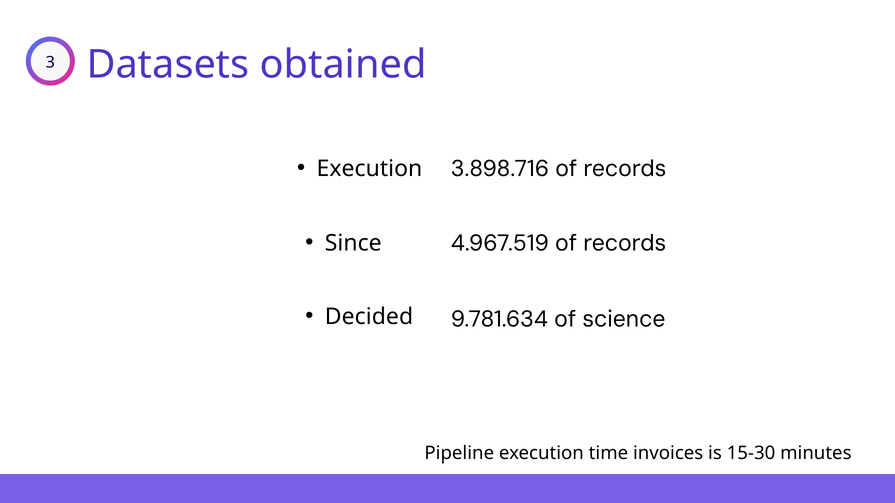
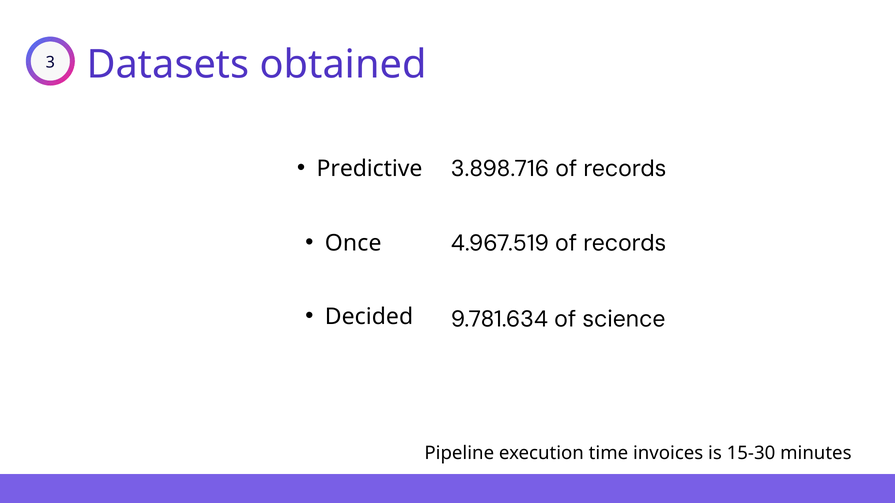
Execution: Execution -> Predictive (369, 169)
Since: Since -> Once (353, 243)
